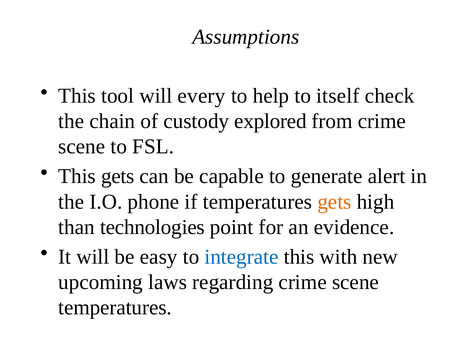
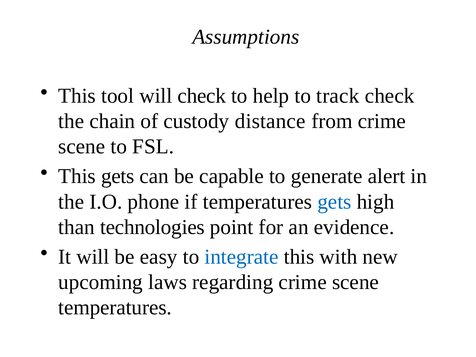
will every: every -> check (202, 96)
itself: itself -> track (338, 96)
explored: explored -> distance (270, 121)
gets colour: orange -> blue (334, 202)
